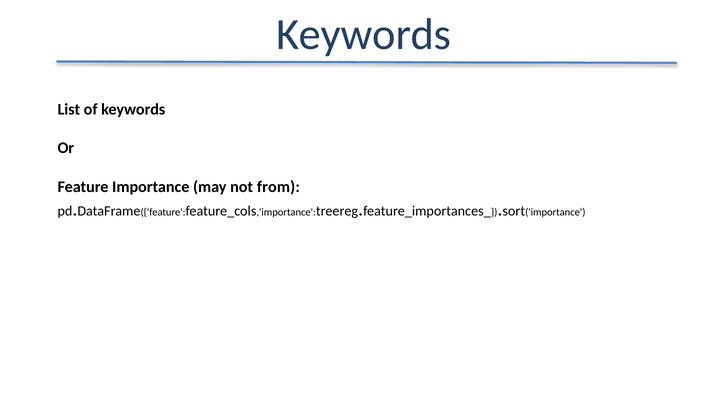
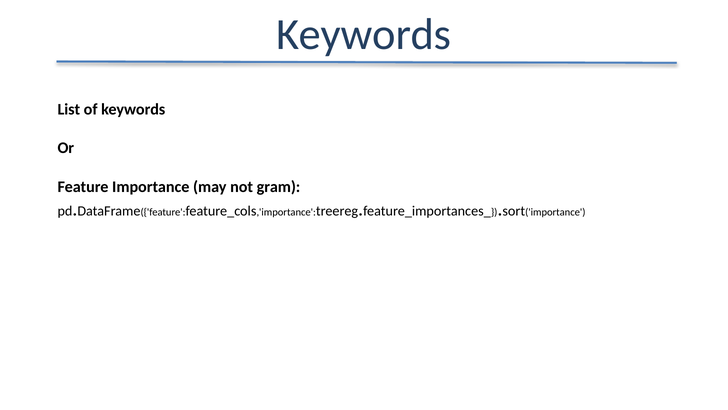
from: from -> gram (278, 187)
